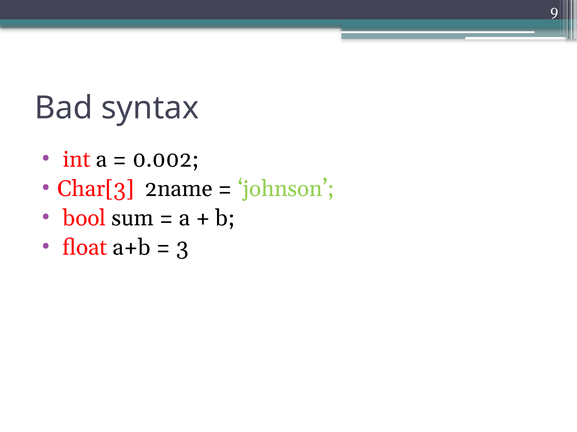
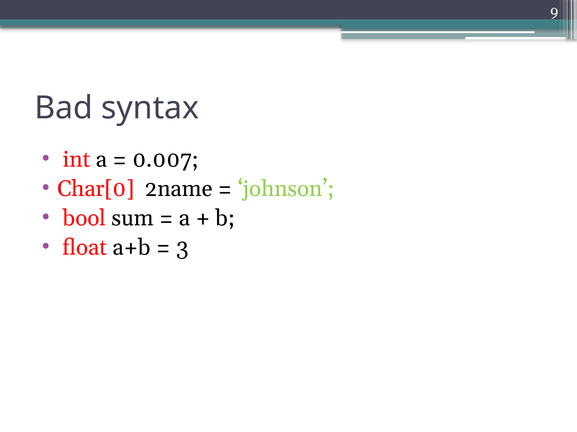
0.002: 0.002 -> 0.007 (166, 160)
Char[3: Char[3 -> Char[0 (96, 189)
